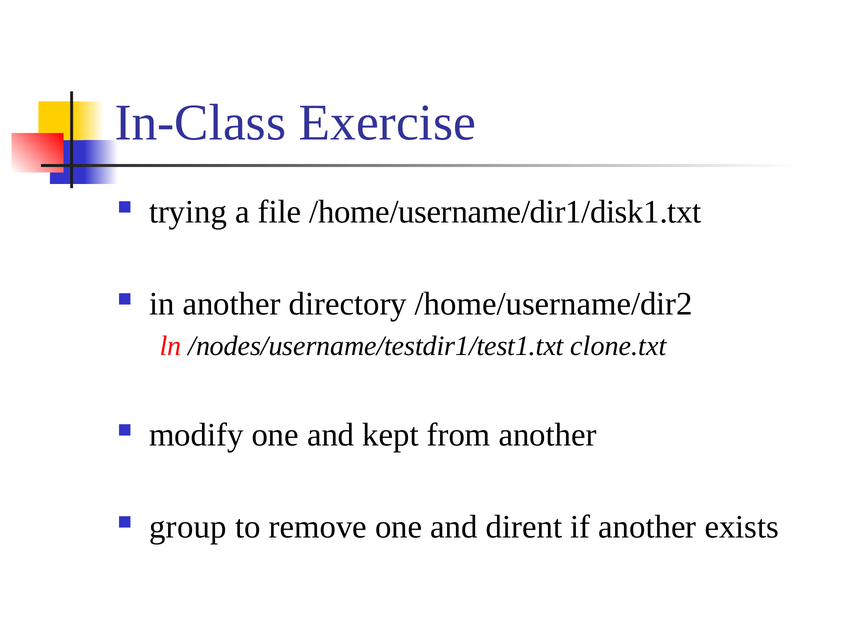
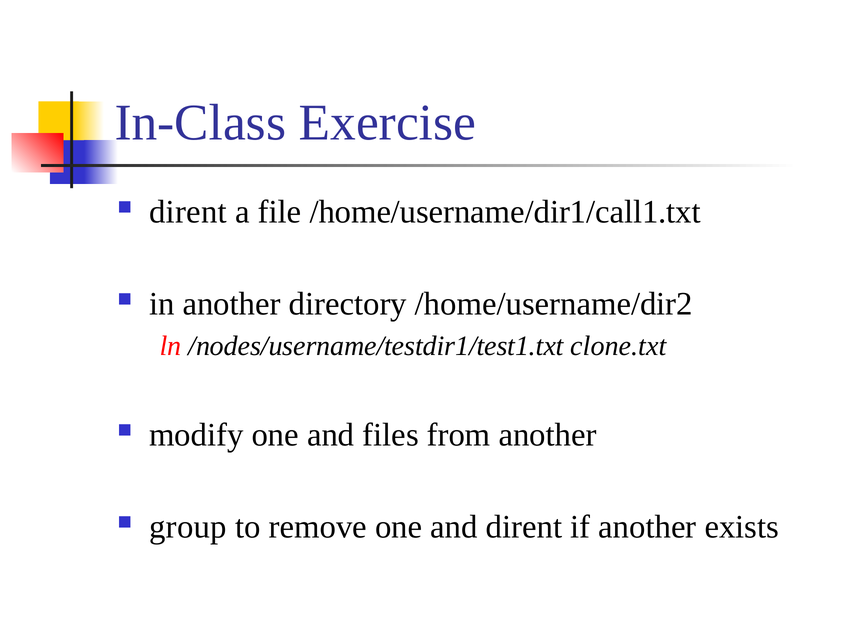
trying: trying -> dirent (188, 212)
/home/username/dir1/disk1.txt: /home/username/dir1/disk1.txt -> /home/username/dir1/call1.txt (505, 212)
kept: kept -> files (391, 435)
